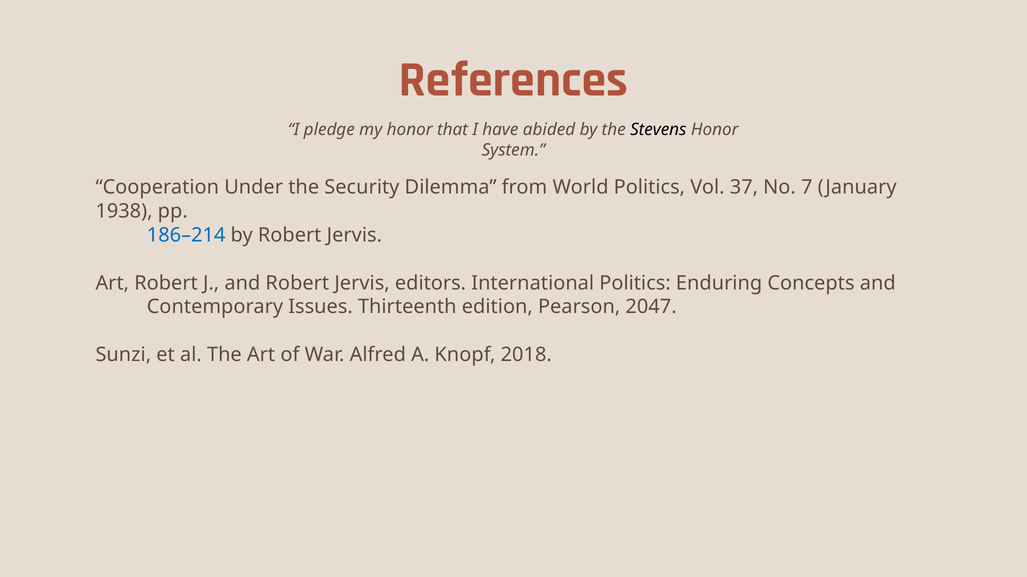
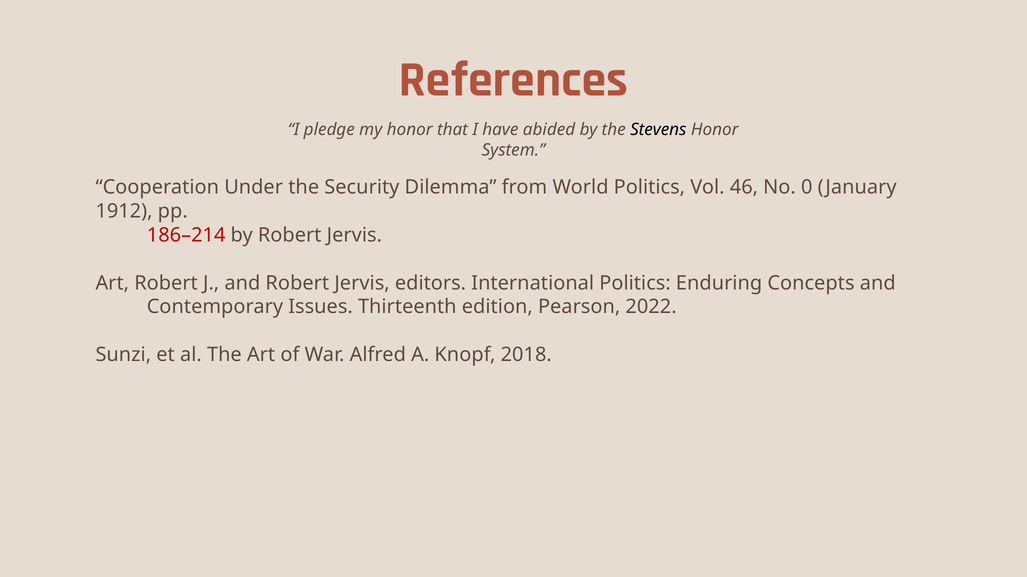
37: 37 -> 46 (744, 187)
7: 7 -> 0 (807, 187)
1938: 1938 -> 1912 (124, 211)
186–214 colour: blue -> red (186, 235)
2047: 2047 -> 2022 (651, 307)
